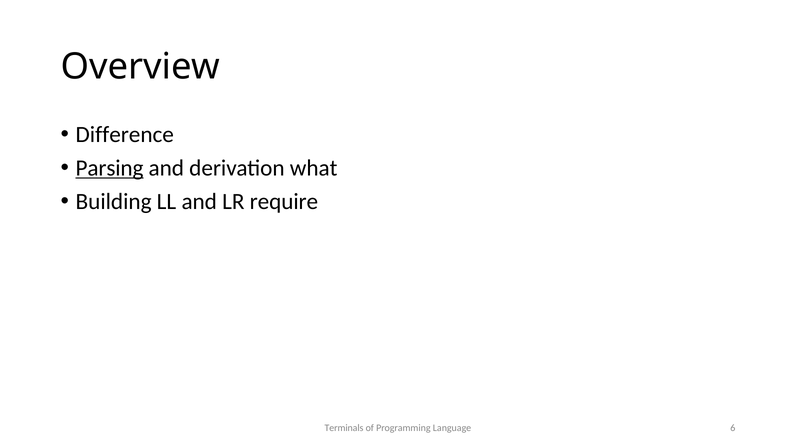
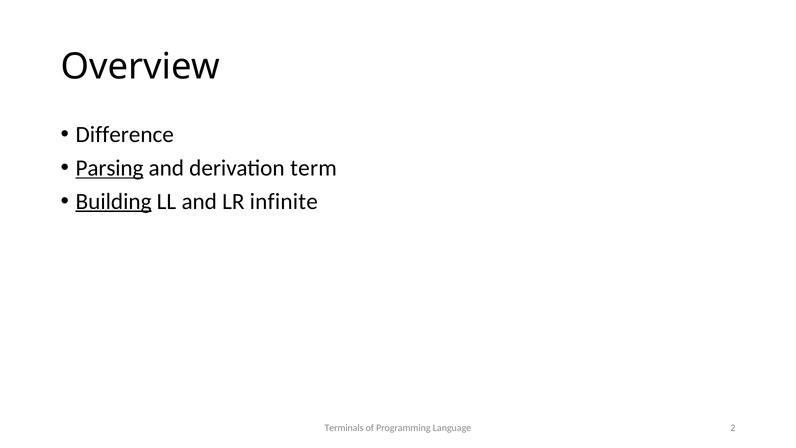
what: what -> term (314, 168)
Building underline: none -> present (114, 201)
require: require -> infinite (284, 201)
6: 6 -> 2 (733, 427)
